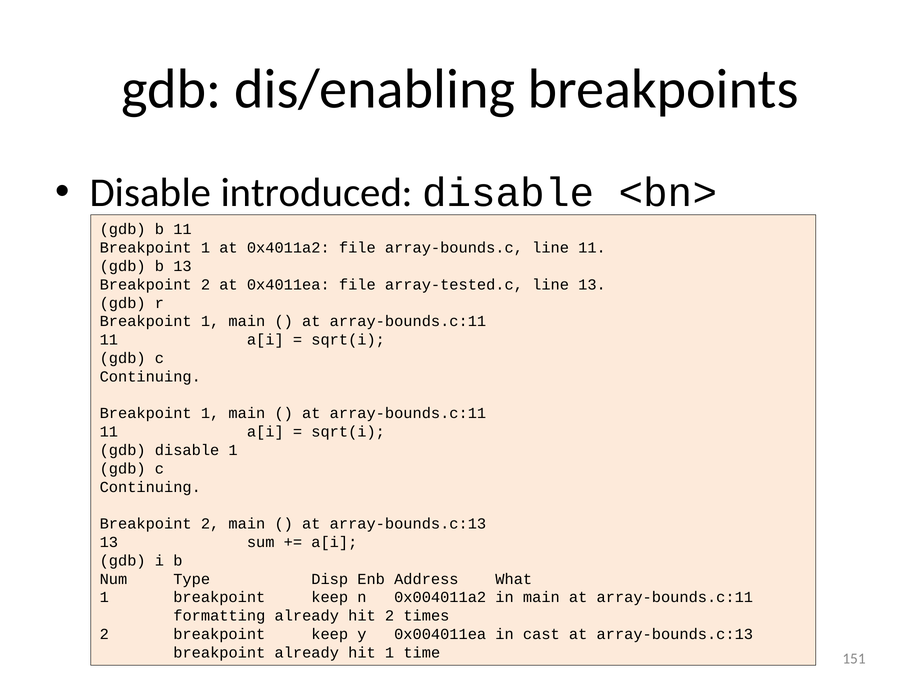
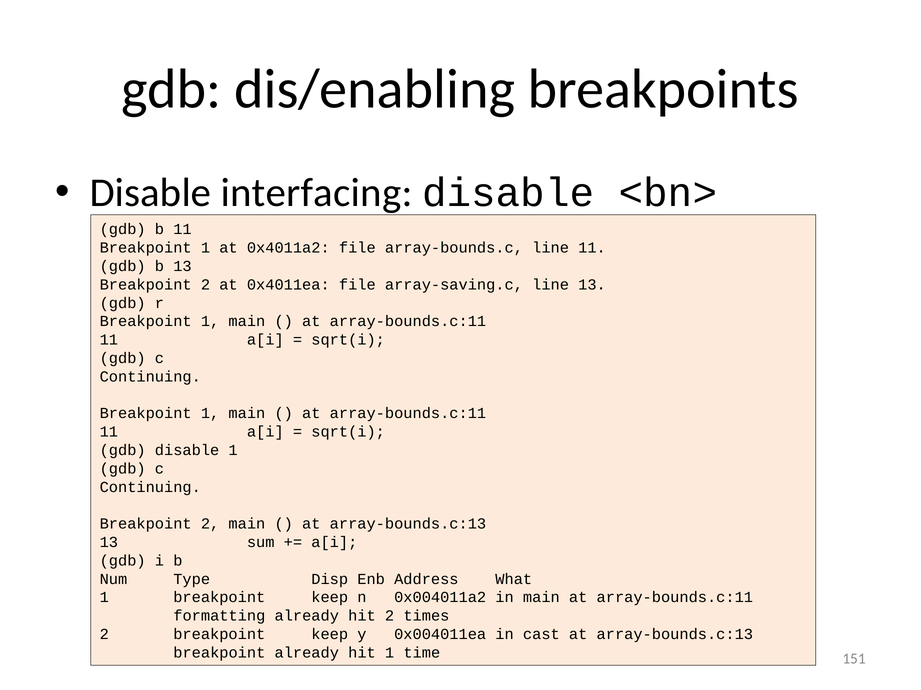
introduced: introduced -> interfacing (317, 193)
array-tested.c: array-tested.c -> array-saving.c (454, 285)
